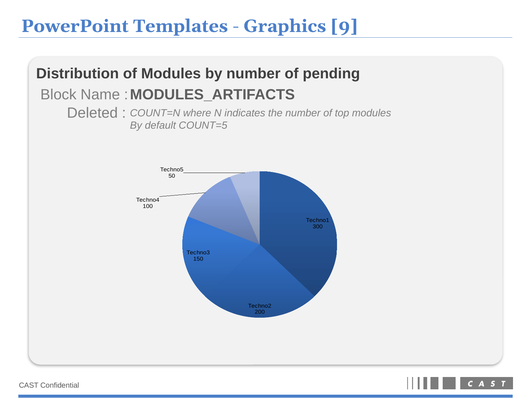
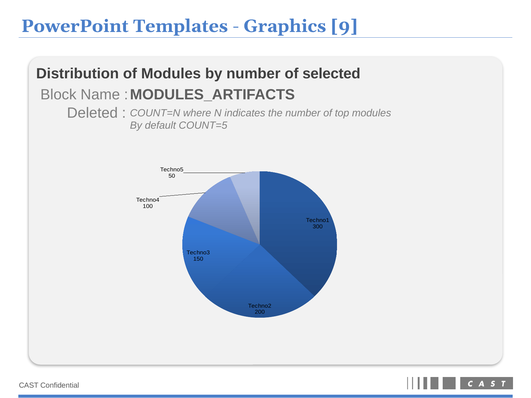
pending: pending -> selected (331, 74)
